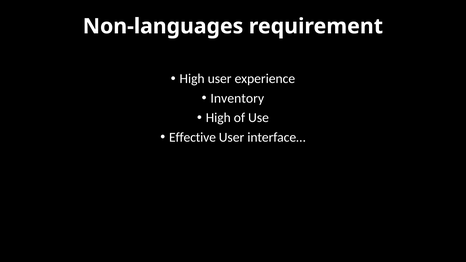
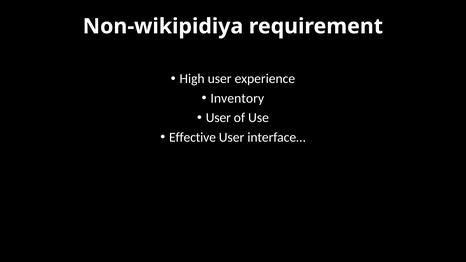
Non-languages: Non-languages -> Non-wikipidiya (163, 26)
High: High -> User (218, 118)
